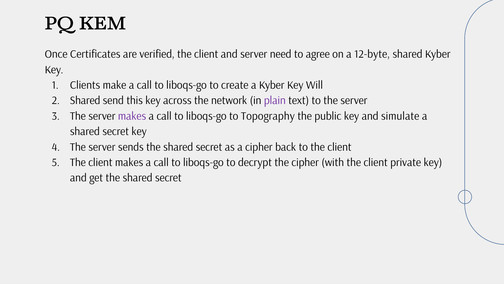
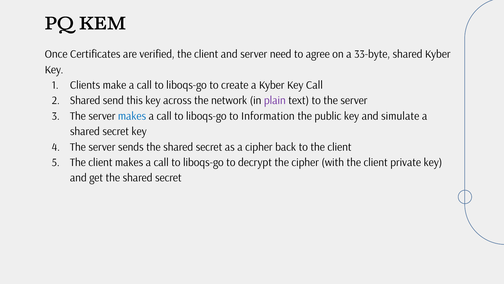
12-byte: 12-byte -> 33-byte (372, 54)
Key Will: Will -> Call (314, 85)
makes colour: purple -> blue (132, 116)
Topography: Topography -> Information (268, 116)
